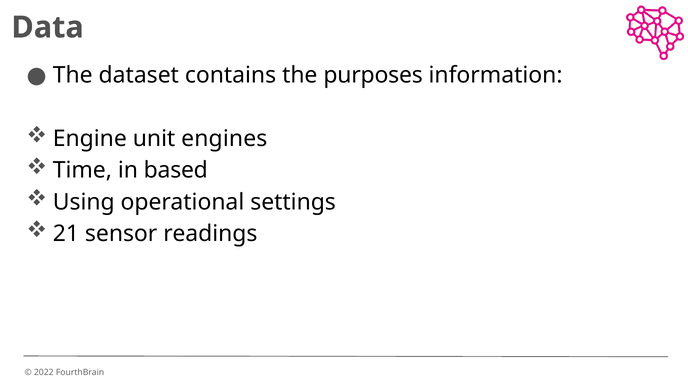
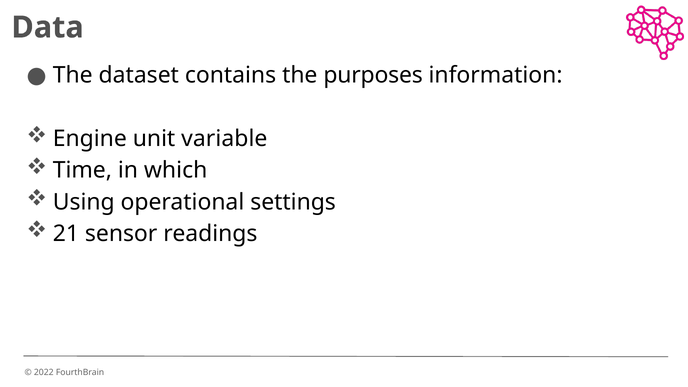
engines: engines -> variable (224, 139)
based: based -> which (176, 170)
